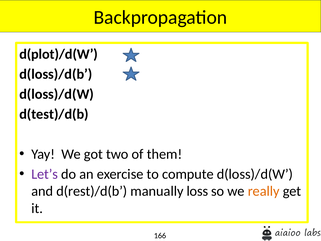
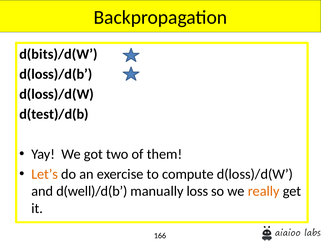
d(plot)/d(W: d(plot)/d(W -> d(bits)/d(W (58, 54)
Let’s colour: purple -> orange (45, 174)
d(rest)/d(b: d(rest)/d(b -> d(well)/d(b (92, 191)
